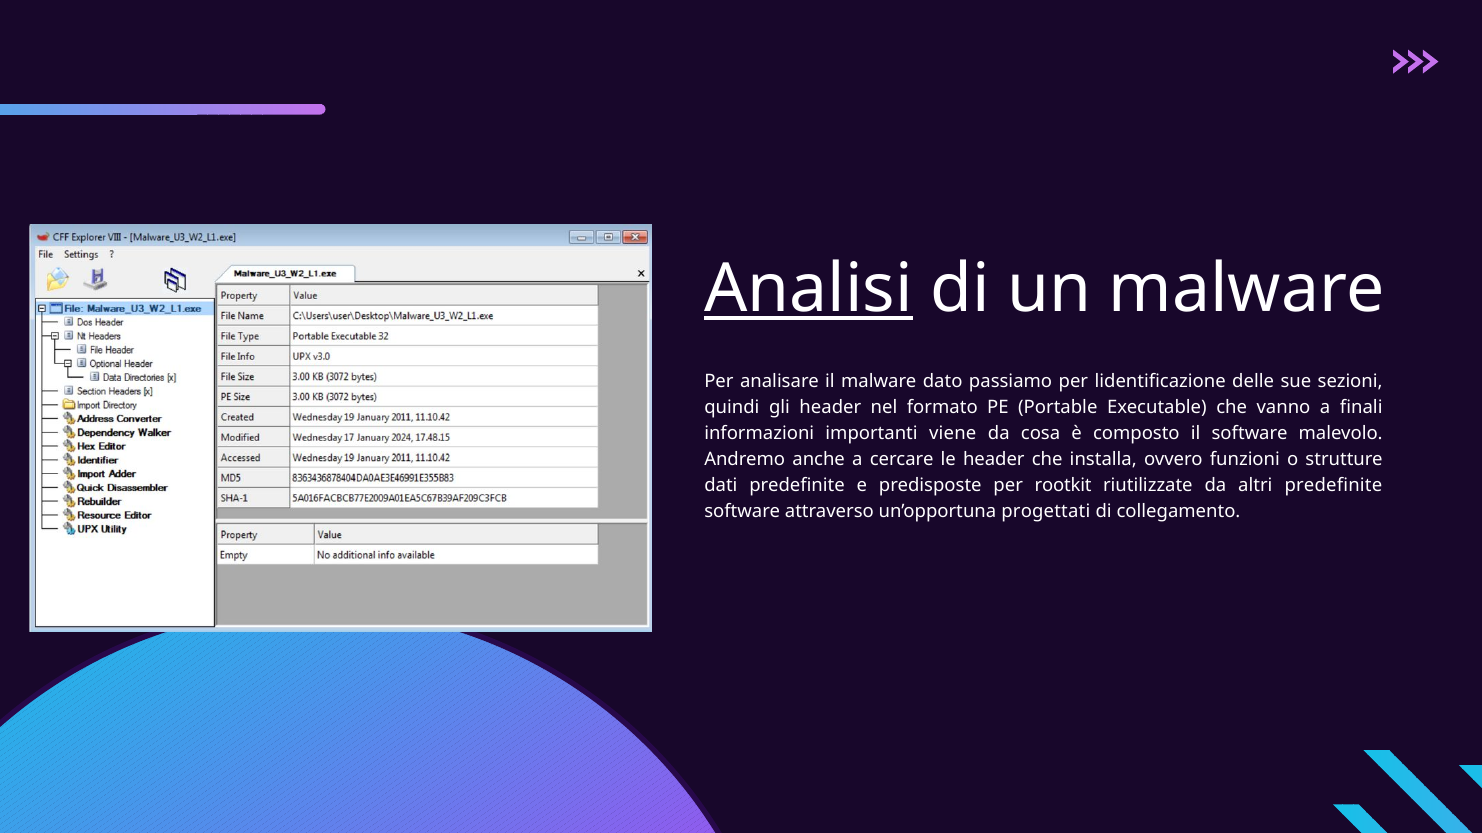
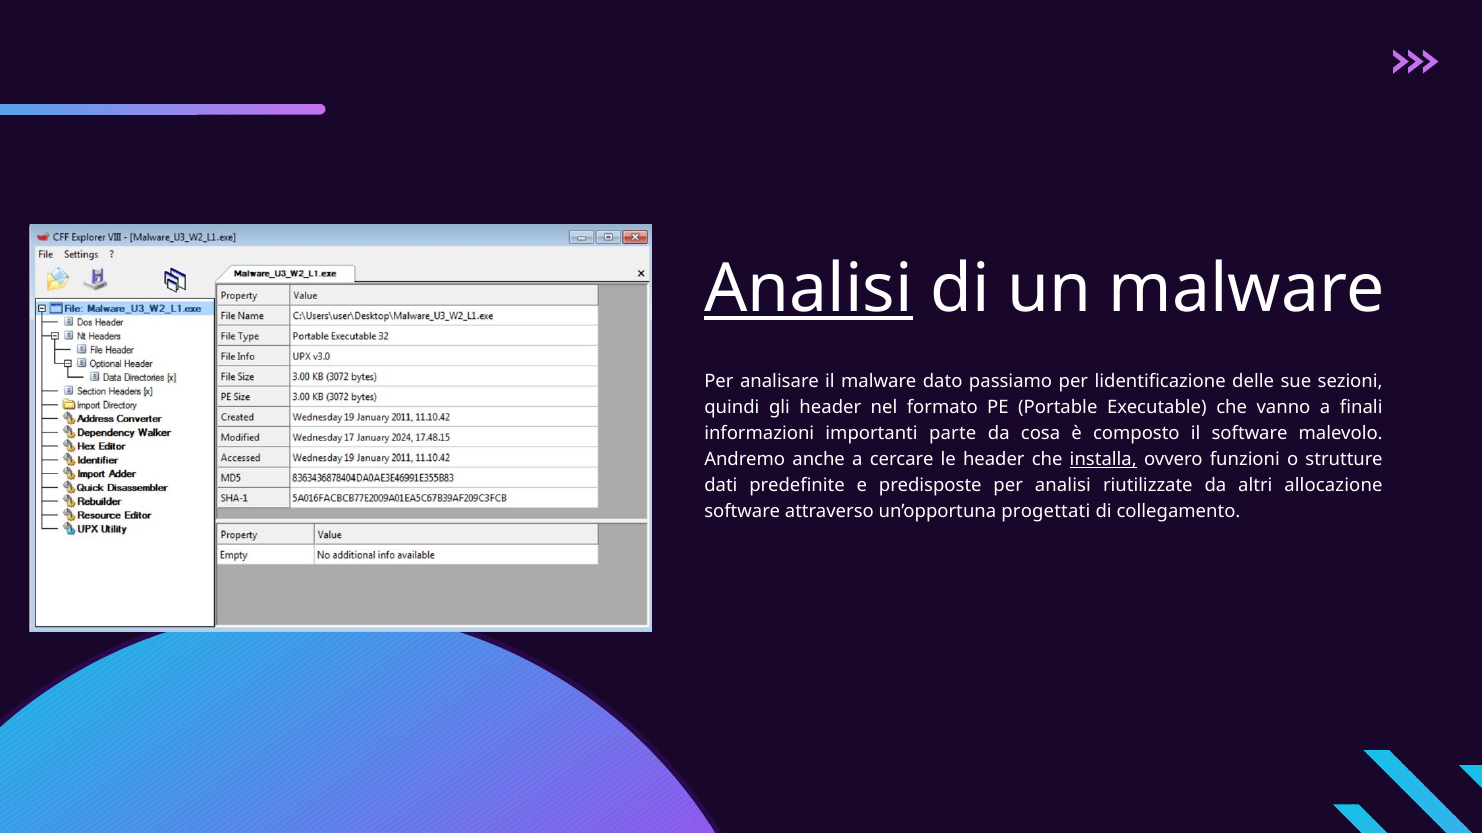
viene: viene -> parte (953, 434)
installa underline: none -> present (1103, 460)
per rootkit: rootkit -> analisi (1063, 486)
altri predefinite: predefinite -> allocazione (1333, 486)
